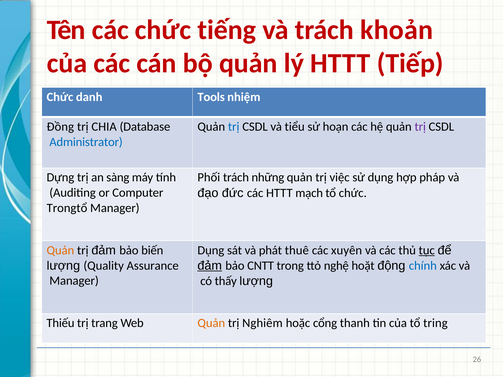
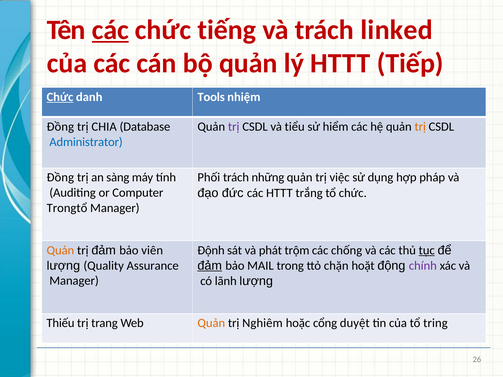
các underline: none -> present (110, 30)
khoản: khoản -> linked (397, 30)
Chức underline: none -> present (60, 97)
trị colour: blue -> purple (234, 127)
hoạn: hoạn -> hiểm (336, 127)
trị colour: purple -> orange (420, 127)
Dựng: Dựng -> Đồng (60, 178)
mạch: mạch -> trắng (309, 193)
biến: biến -> viên (152, 251)
Dụng: Dụng -> Độnh (211, 251)
thuê: thuê -> trộm (297, 251)
xuyên: xuyên -> chống (347, 251)
CNTT: CNTT -> MAIL (260, 266)
nghệ: nghệ -> chặn (336, 266)
chính colour: blue -> purple (423, 266)
thấy: thấy -> lãnh (226, 281)
thanh: thanh -> duyệt (355, 323)
